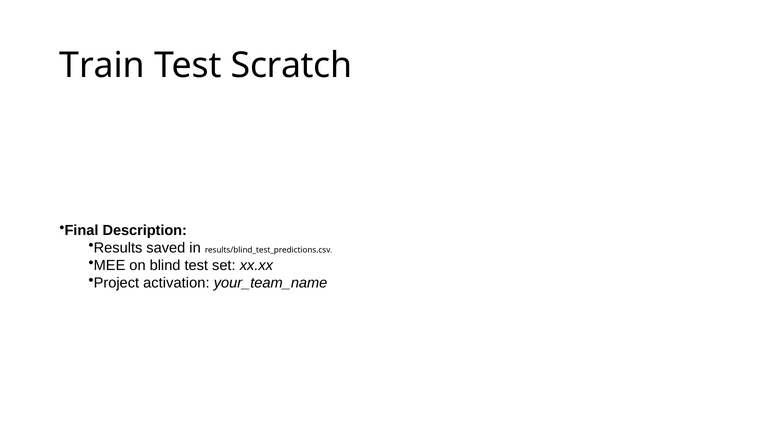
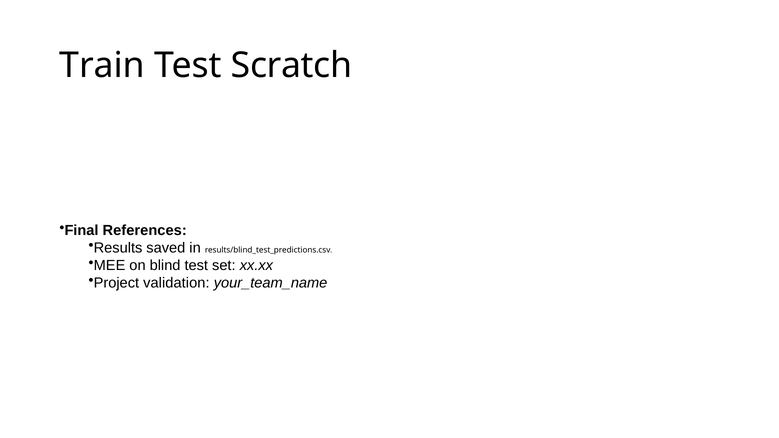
Description: Description -> References (145, 230)
activation: activation -> validation (176, 283)
